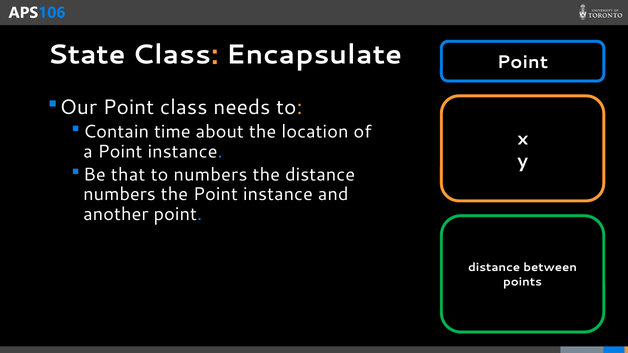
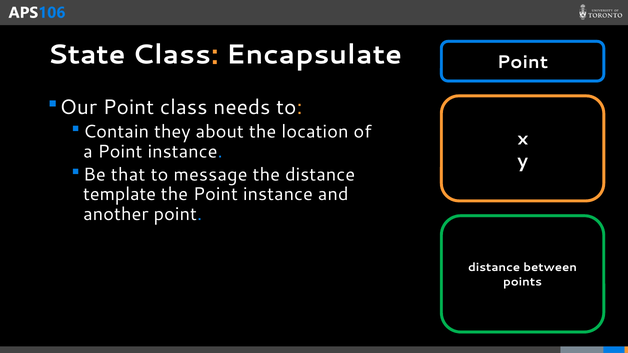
time: time -> they (172, 132)
to numbers: numbers -> message (210, 175)
numbers: numbers -> template (120, 195)
